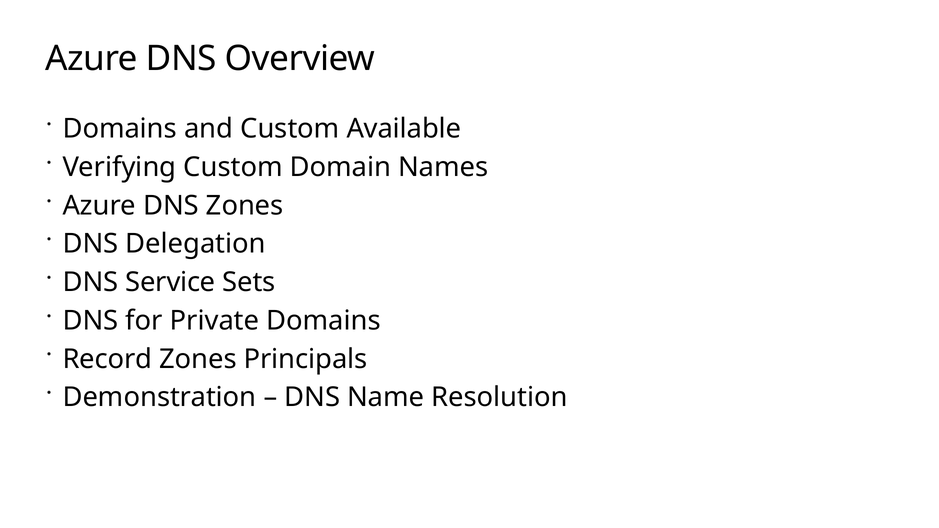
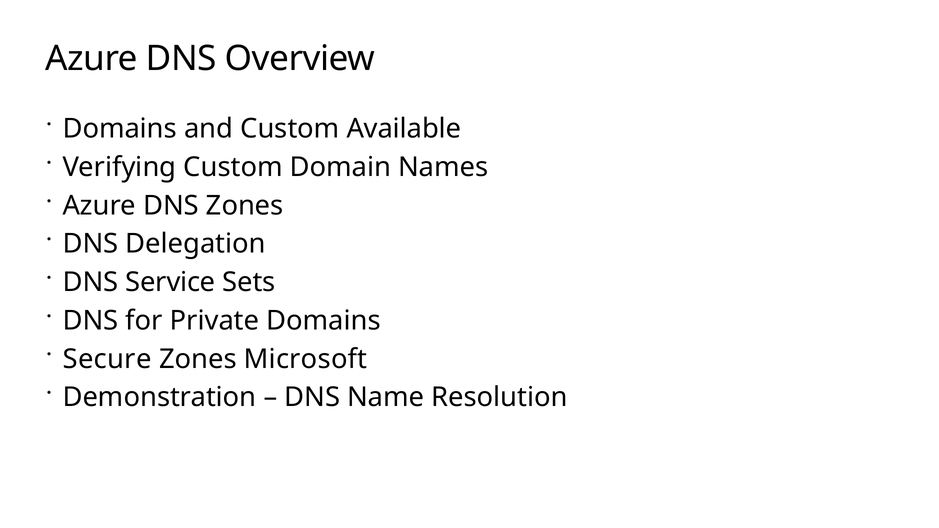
Record: Record -> Secure (107, 359)
Principals: Principals -> Microsoft (306, 359)
